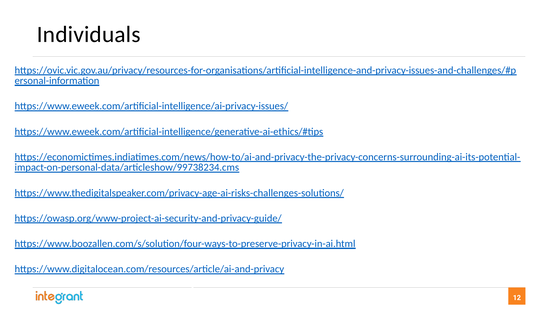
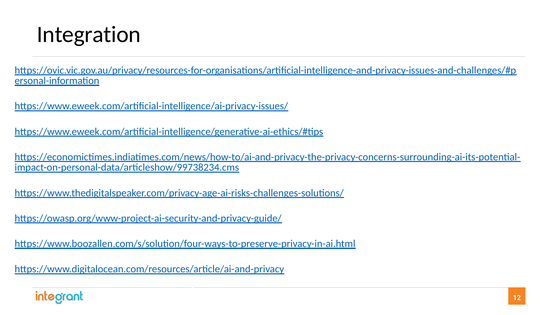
Individuals: Individuals -> Integration (89, 34)
